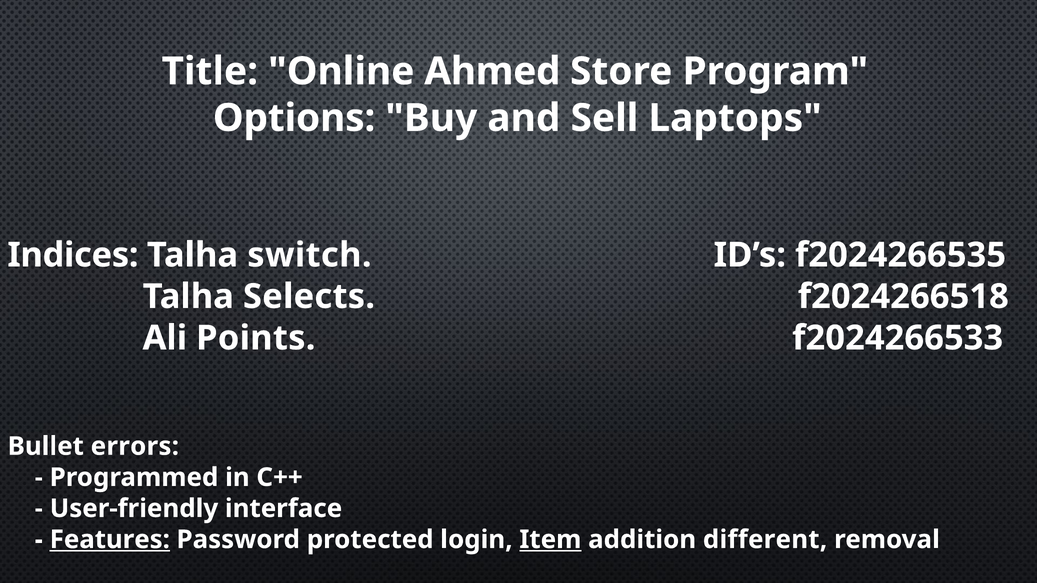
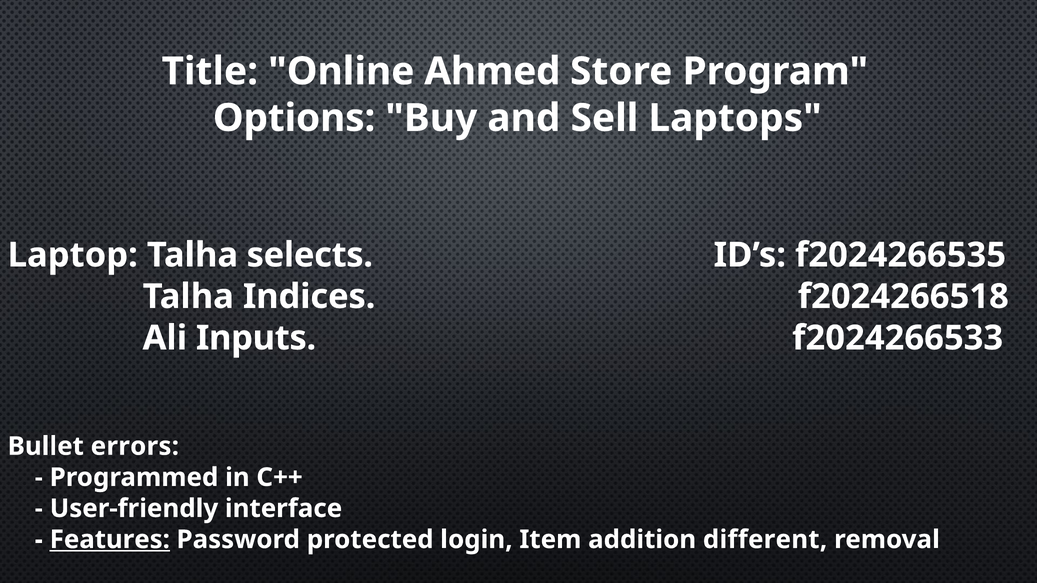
Indices: Indices -> Laptop (73, 255)
switch: switch -> selects (310, 255)
Selects: Selects -> Indices (309, 297)
Points: Points -> Inputs (256, 338)
Item underline: present -> none (550, 540)
